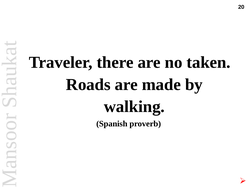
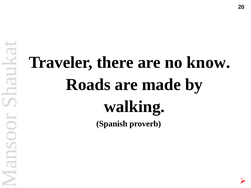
taken: taken -> know (208, 63)
